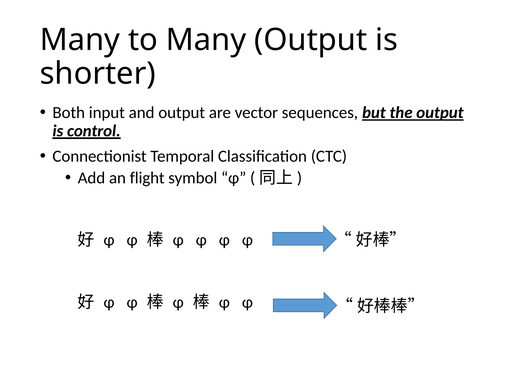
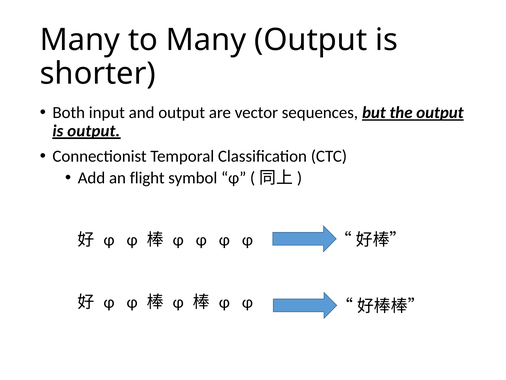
is control: control -> output (94, 131)
